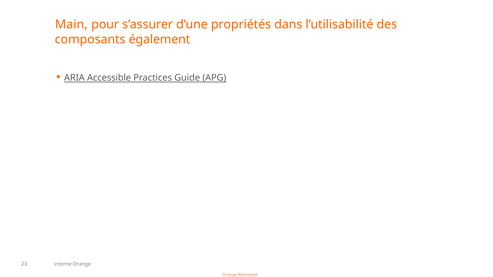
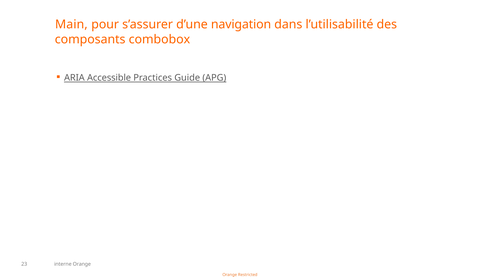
propriétés: propriétés -> navigation (241, 25)
également: également -> combobox (159, 39)
